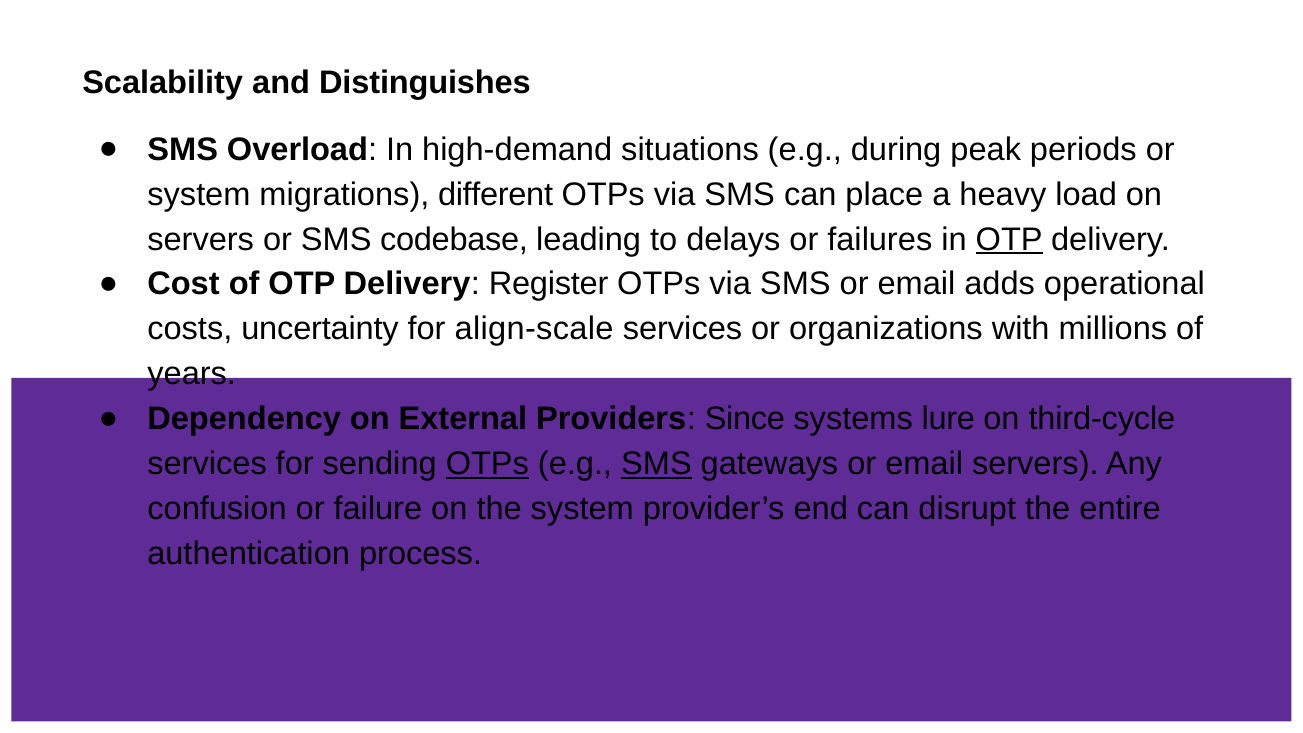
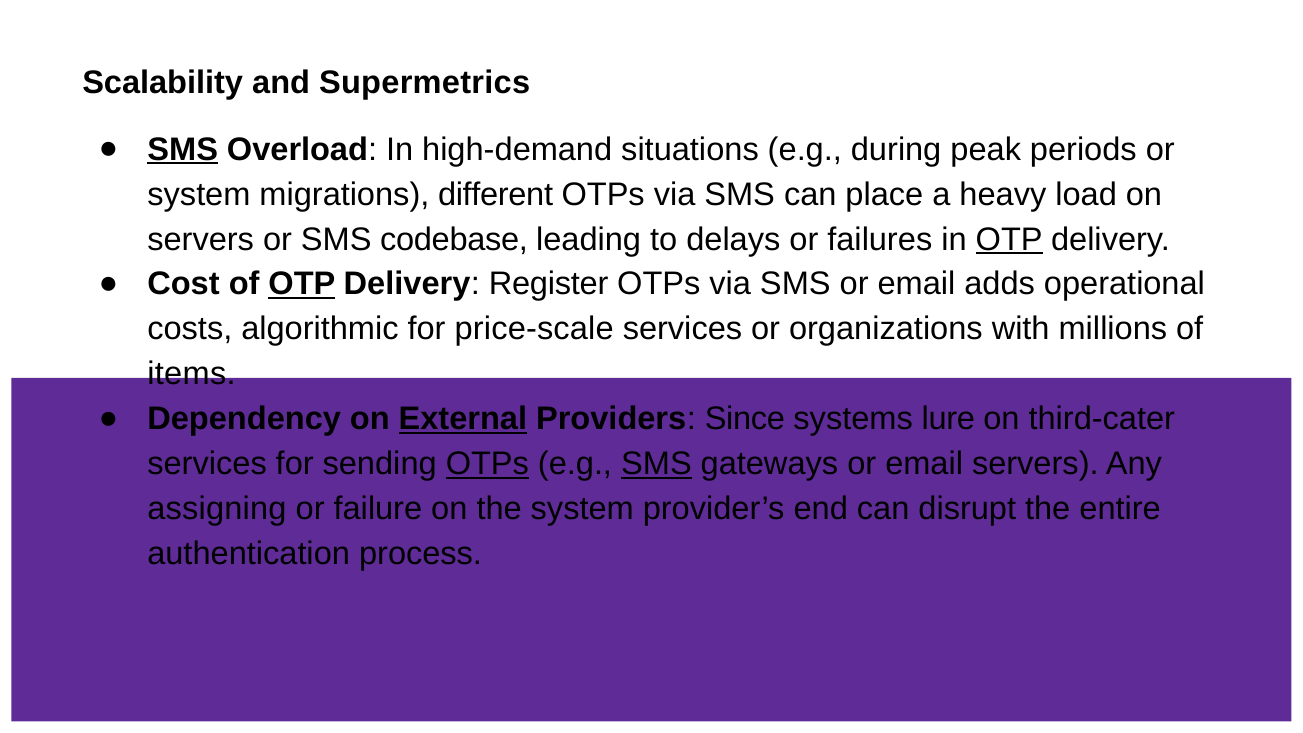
Distinguishes: Distinguishes -> Supermetrics (425, 83)
SMS underline: none -> present (183, 149)
OTP underline: none -> present (302, 284)
uncertainty: uncertainty -> algorithmic (320, 329)
align-scale: align-scale -> price-scale (534, 329)
years: years -> items (192, 374)
External underline: none -> present (463, 419)
third-cycle: third-cycle -> third-cater (1102, 419)
confusion: confusion -> assigning (217, 509)
